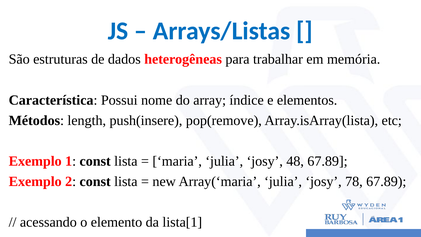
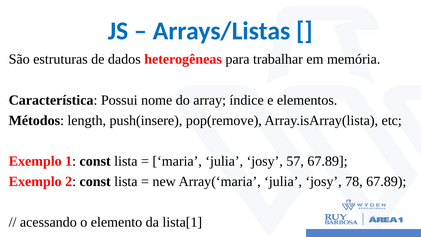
48: 48 -> 57 (295, 161)
